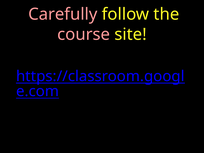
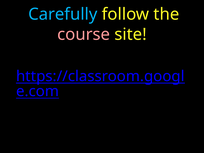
Carefully colour: pink -> light blue (63, 14)
